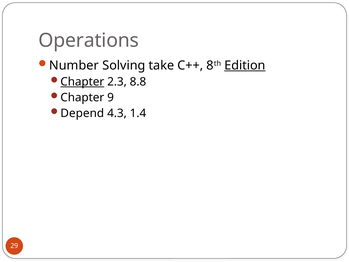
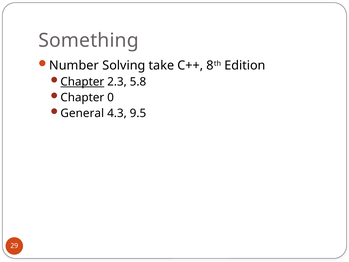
Operations: Operations -> Something (89, 40)
Edition underline: present -> none (245, 65)
8.8: 8.8 -> 5.8 (138, 82)
9: 9 -> 0 (111, 97)
Depend: Depend -> General (82, 113)
1.4: 1.4 -> 9.5 (138, 113)
